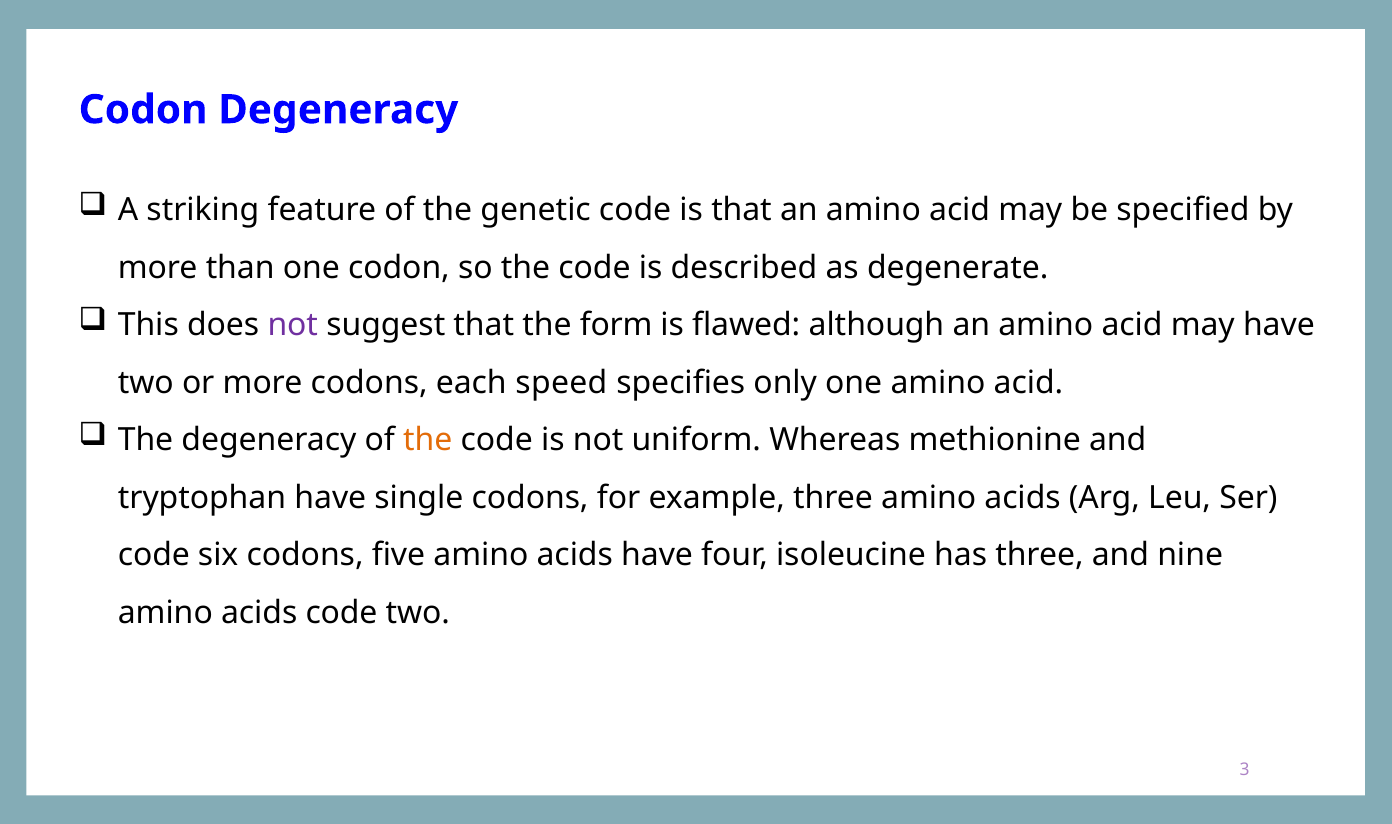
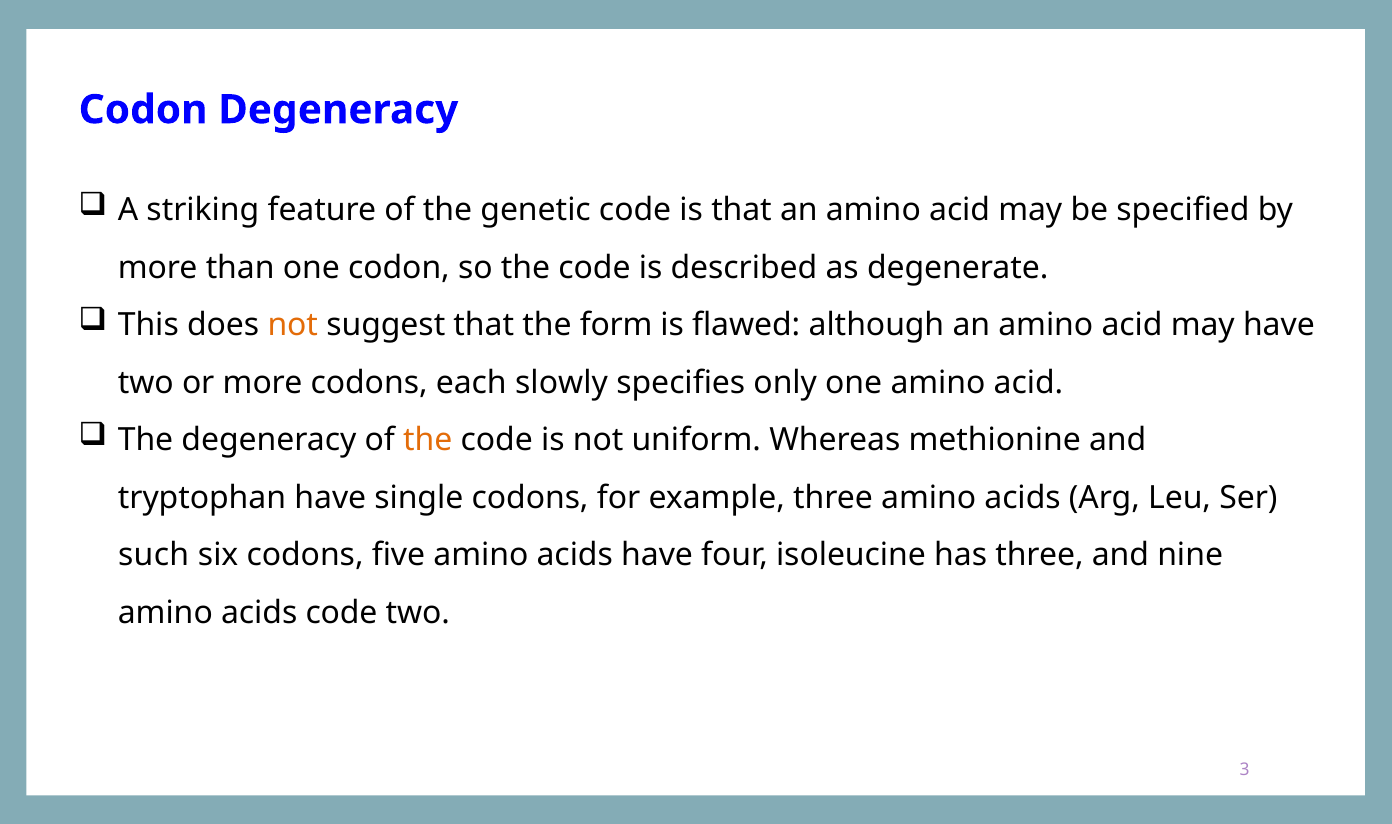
not colour: purple -> orange (293, 325)
speed: speed -> slowly (562, 383)
code: code -> such (154, 555)
